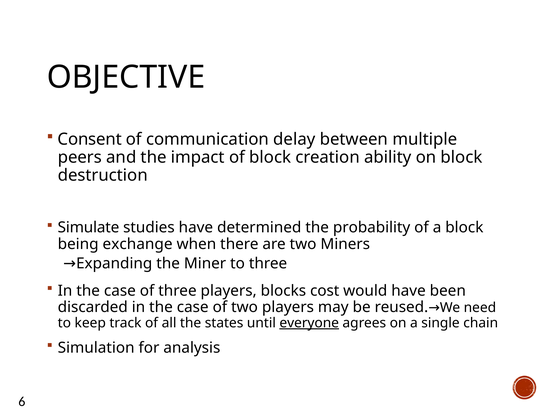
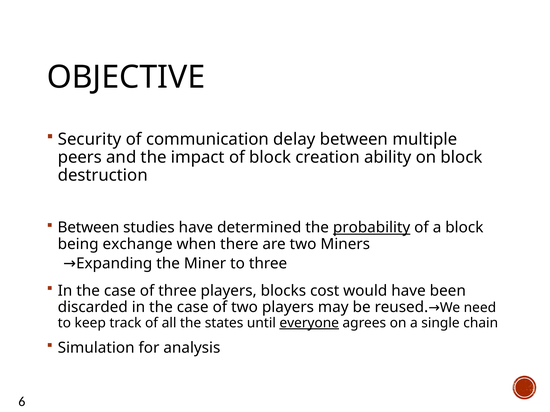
Consent: Consent -> Security (90, 139)
Simulate: Simulate -> Between (88, 228)
probability underline: none -> present (372, 228)
